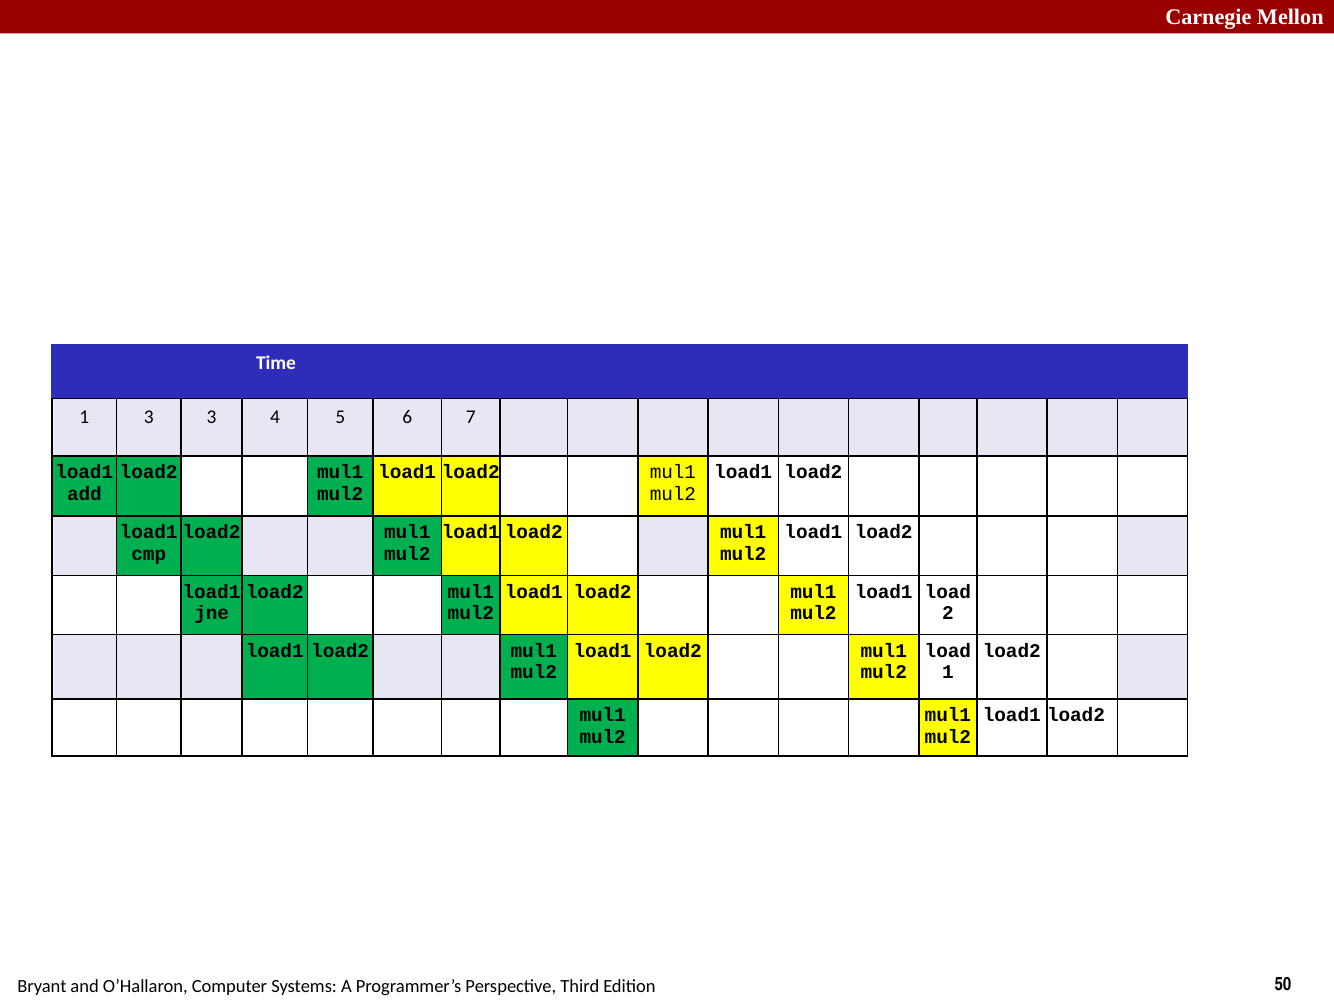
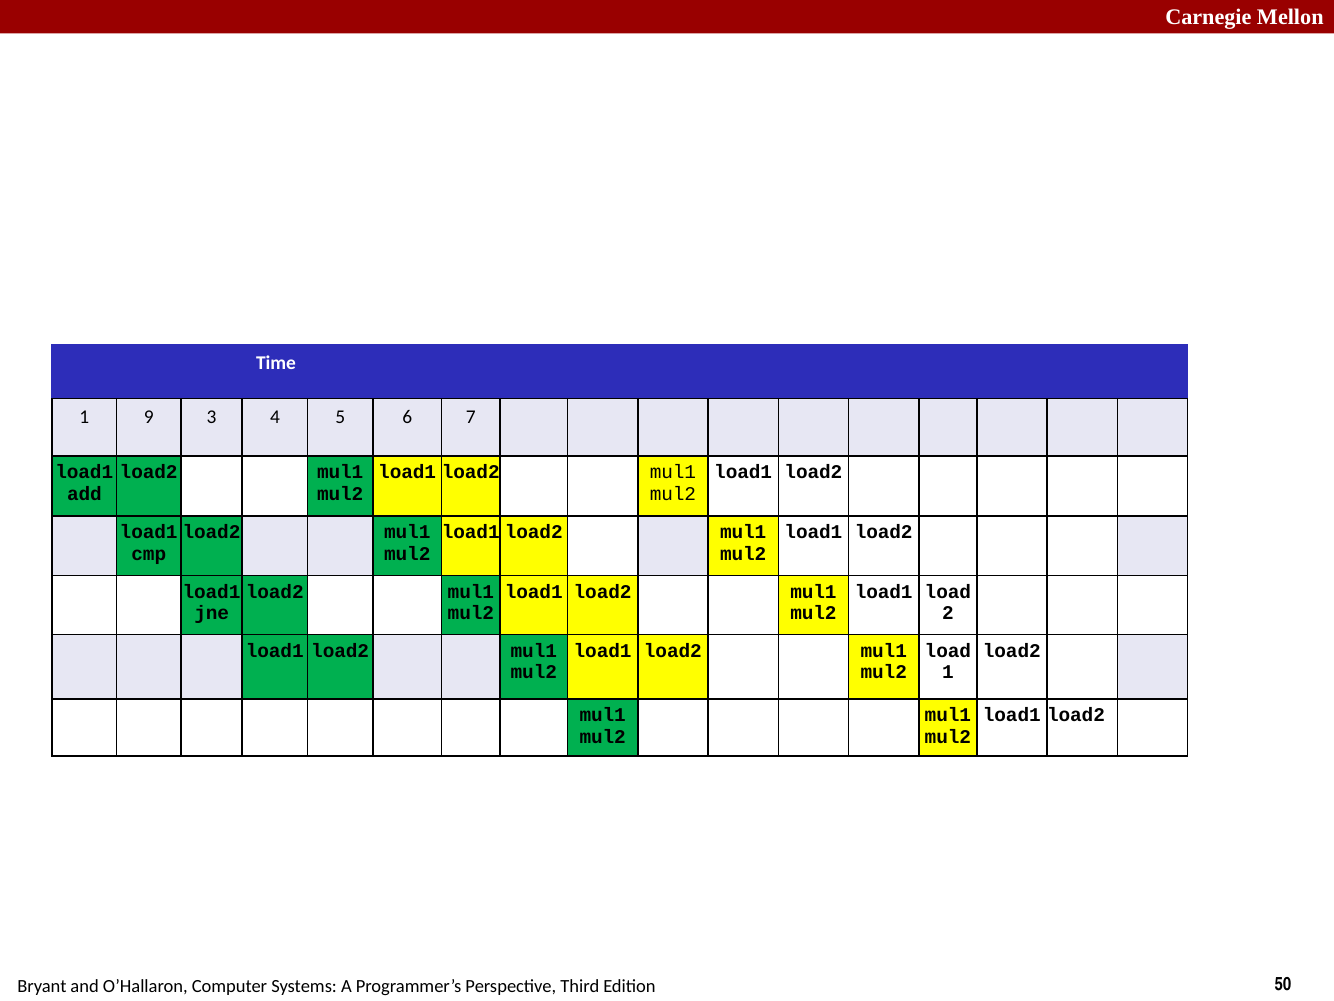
1 3: 3 -> 9 (149, 417)
